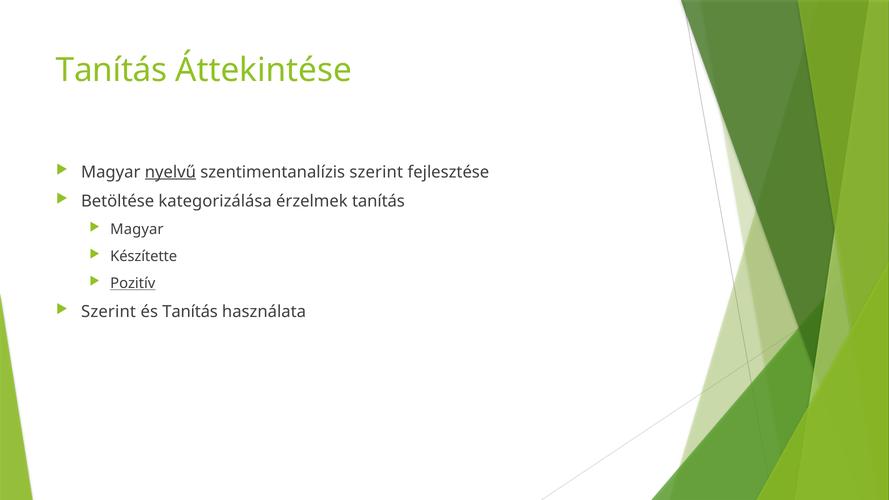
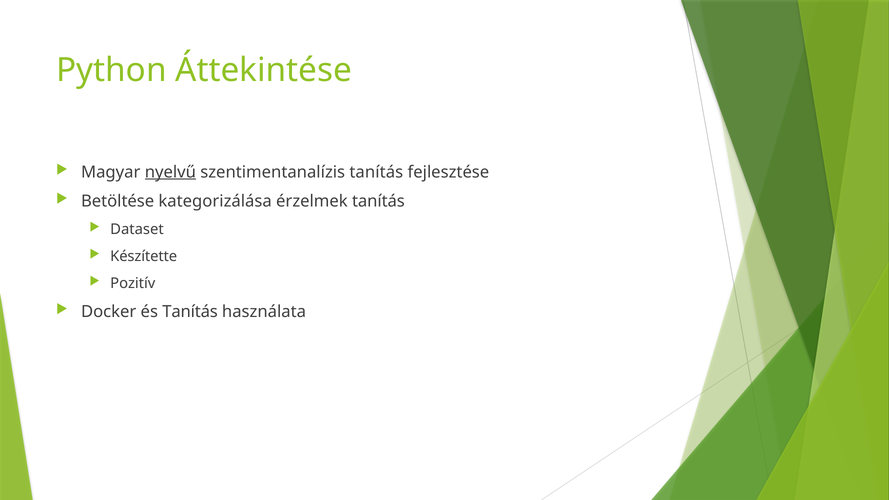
Tanítás: Tanítás -> Python (111, 70)
szentimentanalízis szerint: szerint -> tanítás (376, 172)
Magyar: Magyar -> Dataset (137, 229)
Pozitív underline: present -> none (133, 283)
Szerint: Szerint -> Docker (109, 312)
